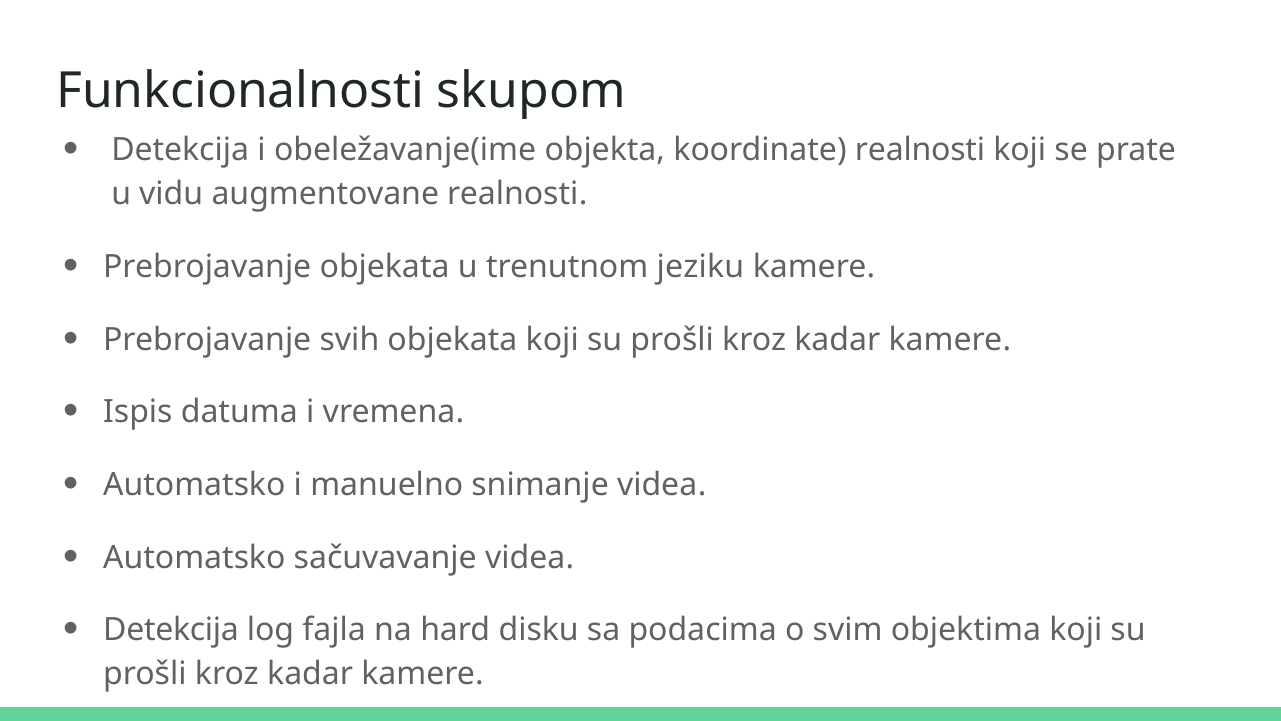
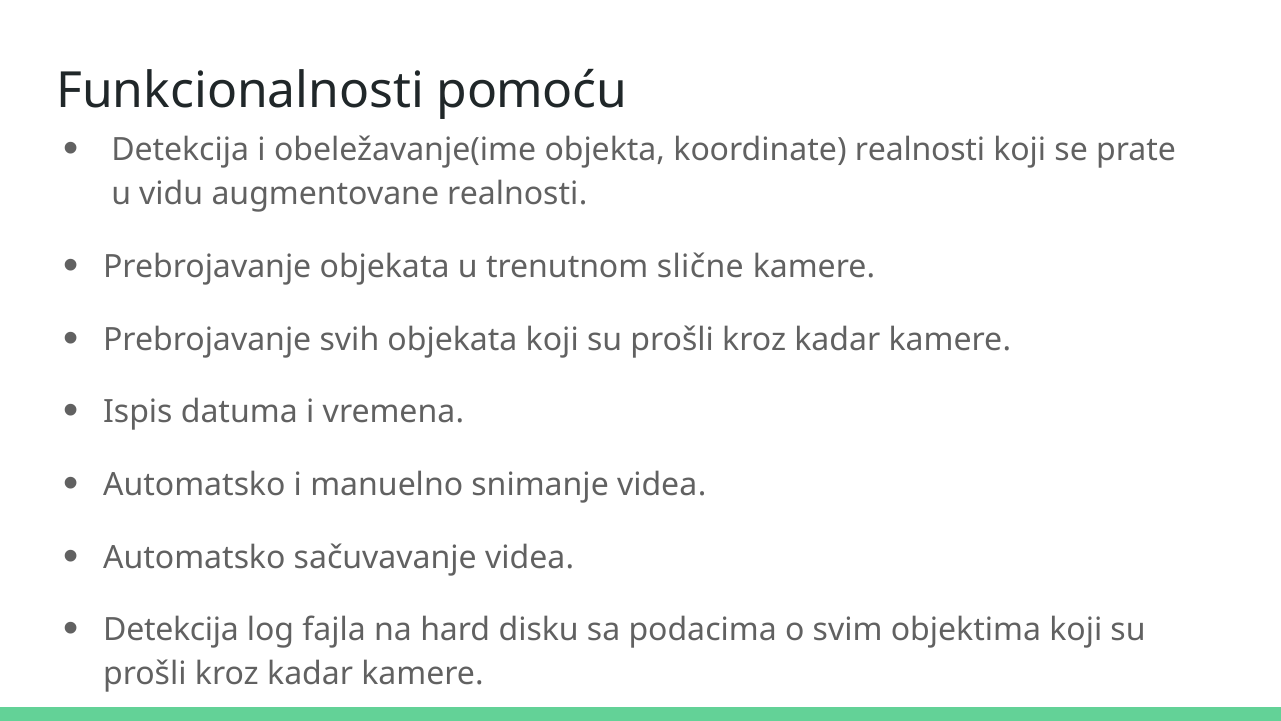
skupom: skupom -> pomoću (532, 91)
jeziku: jeziku -> slične (700, 267)
